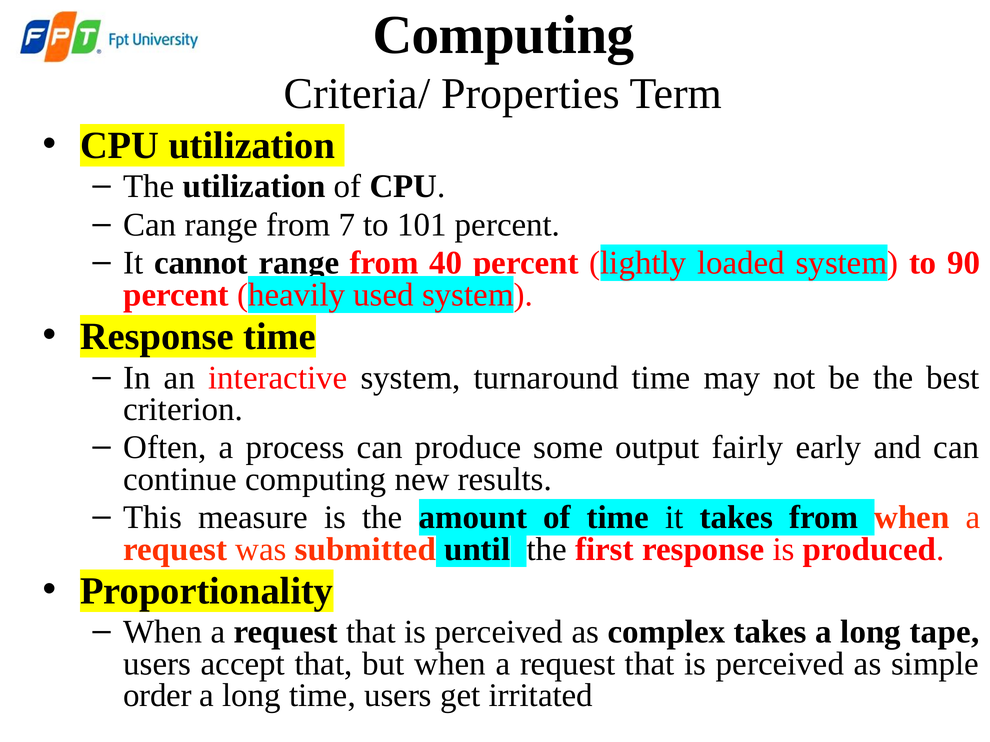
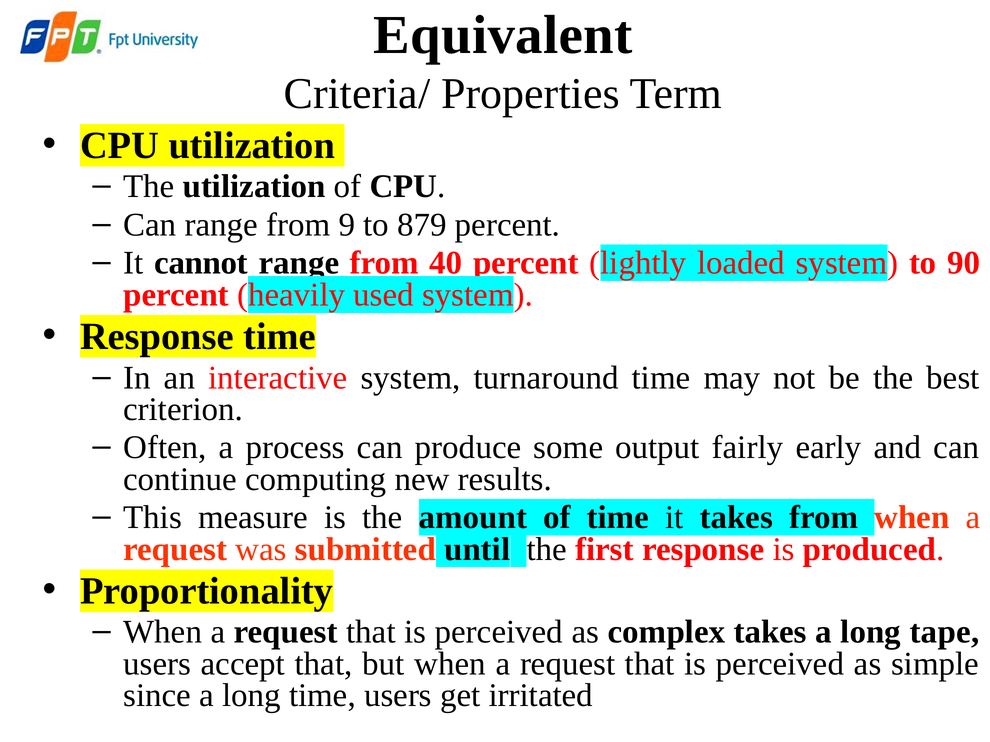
Computing: Computing -> Equivalent (503, 35)
7: 7 -> 9 (347, 225)
101: 101 -> 879 (422, 225)
order: order -> since (157, 696)
